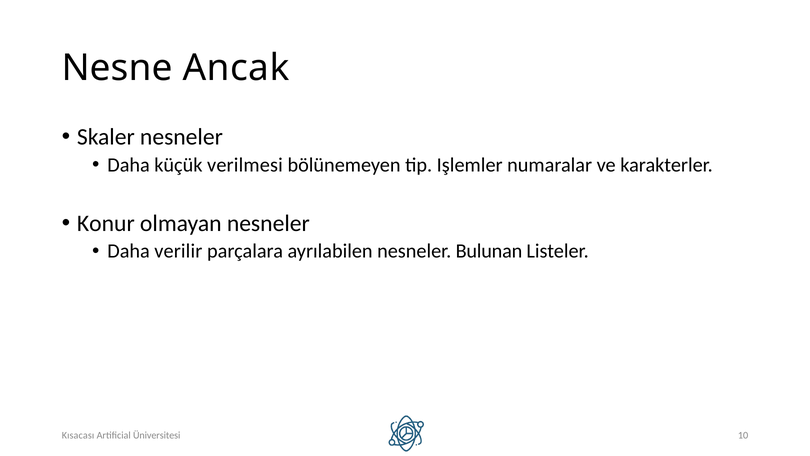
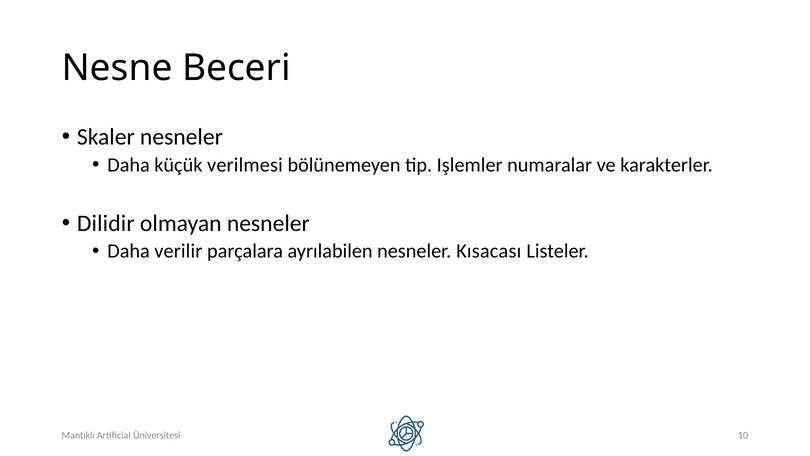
Ancak: Ancak -> Beceri (236, 68)
Konur: Konur -> Dilidir (106, 223)
Bulunan: Bulunan -> Kısacası (489, 251)
Kısacası: Kısacası -> Mantıklı (78, 435)
